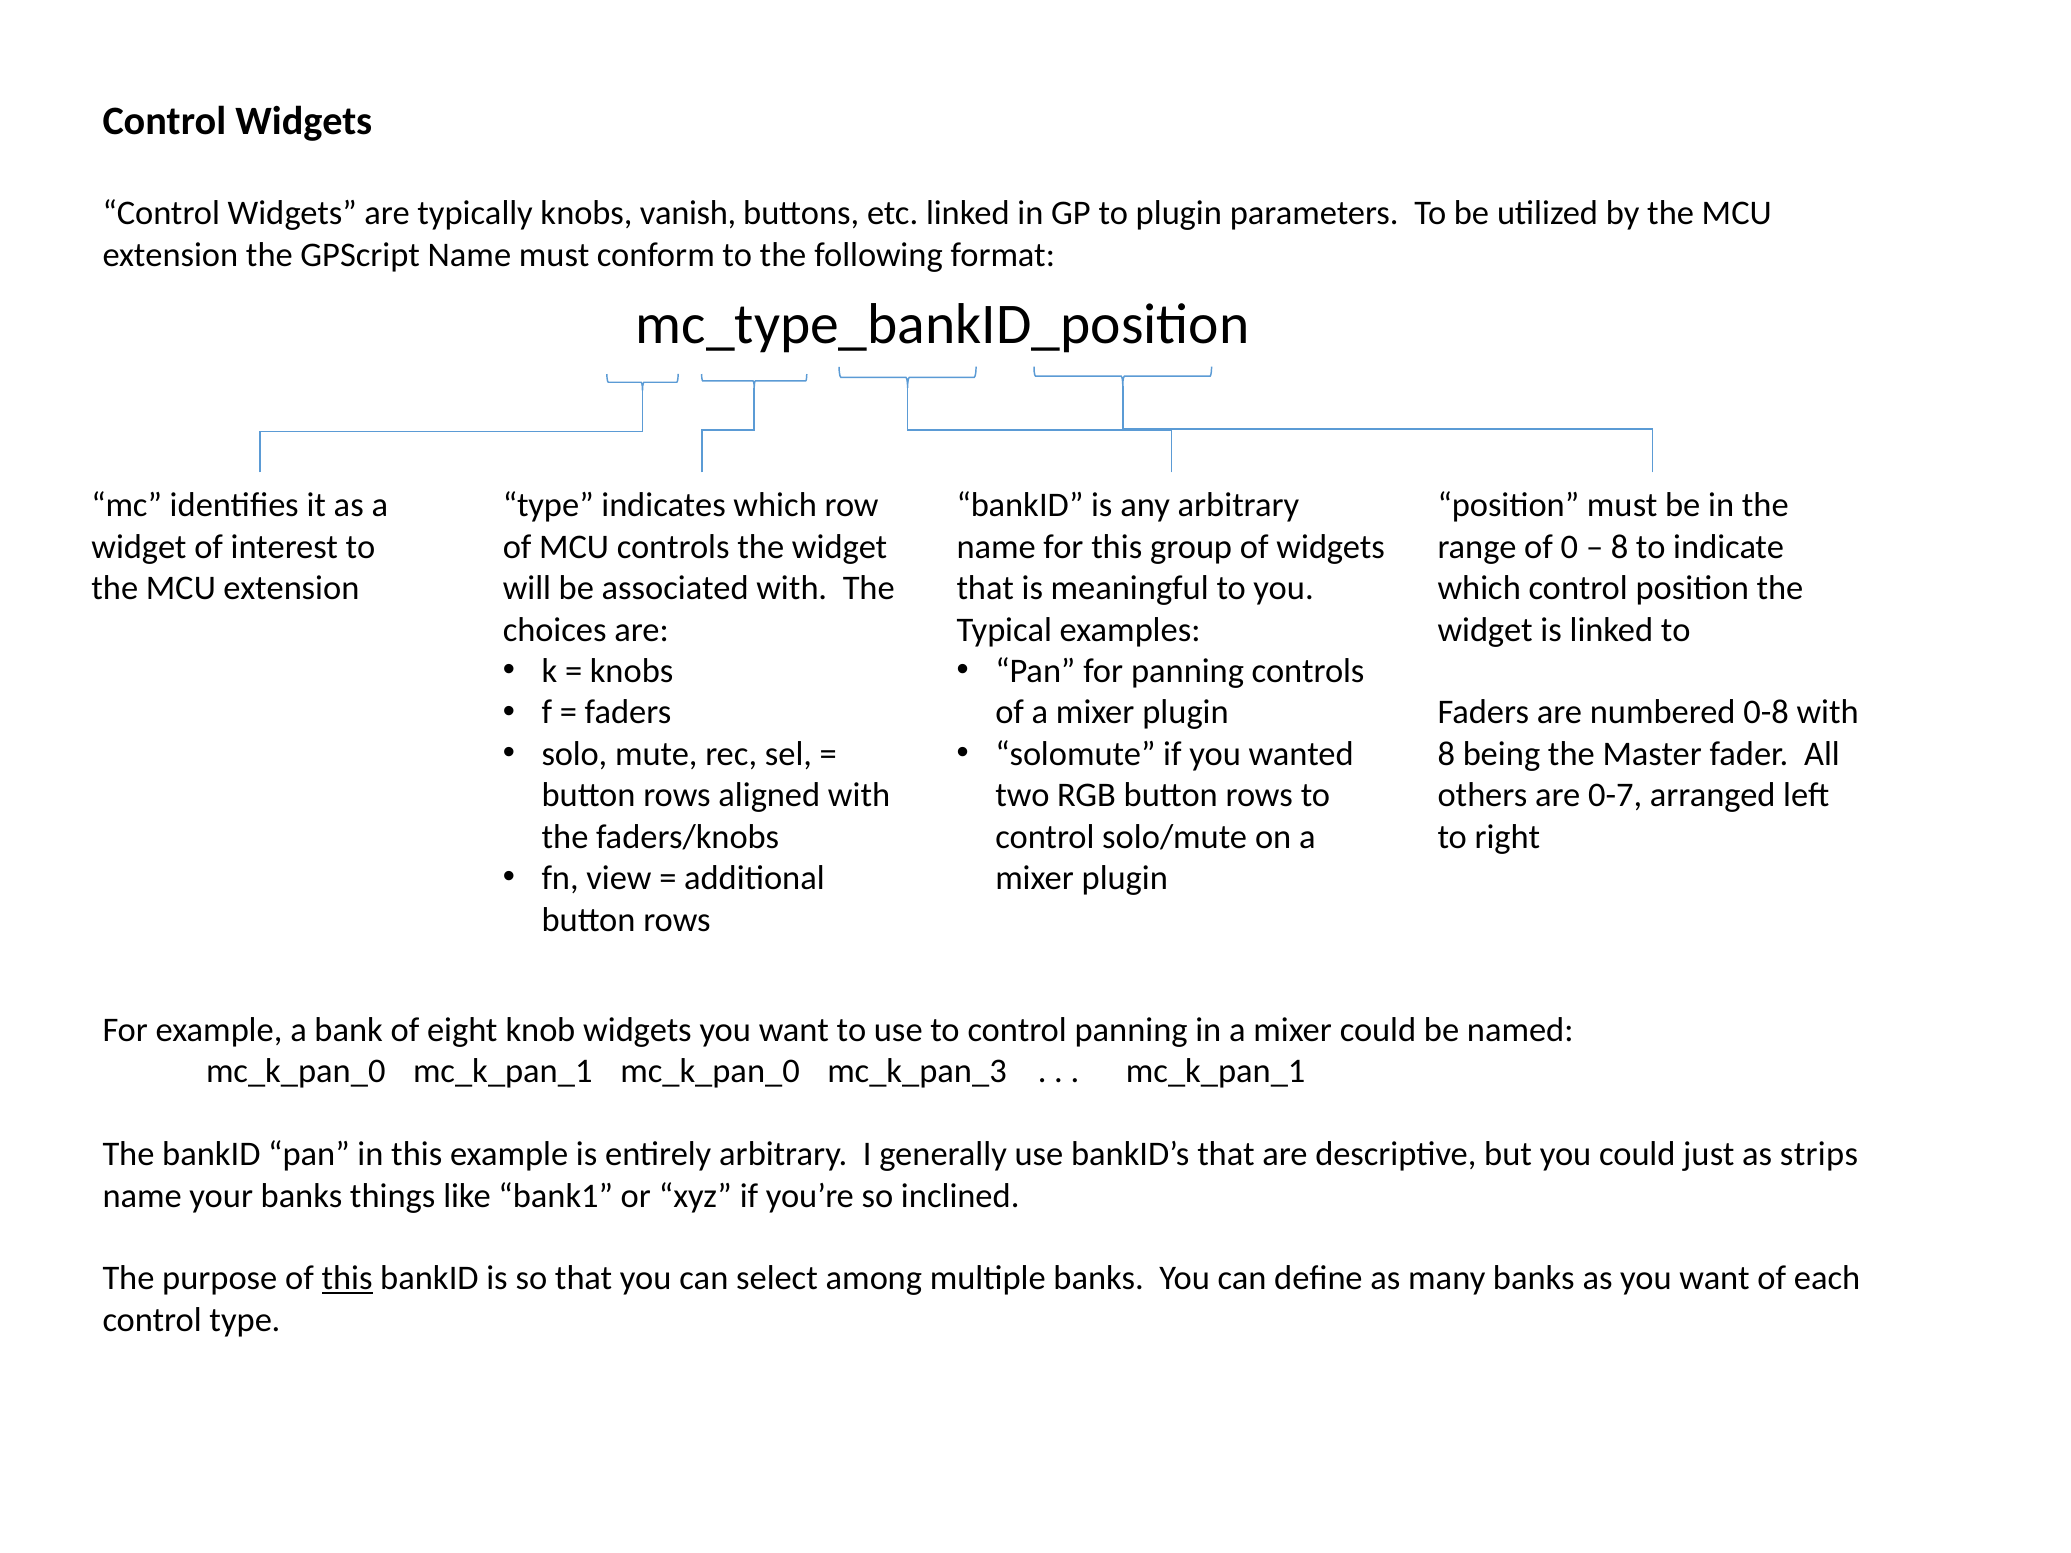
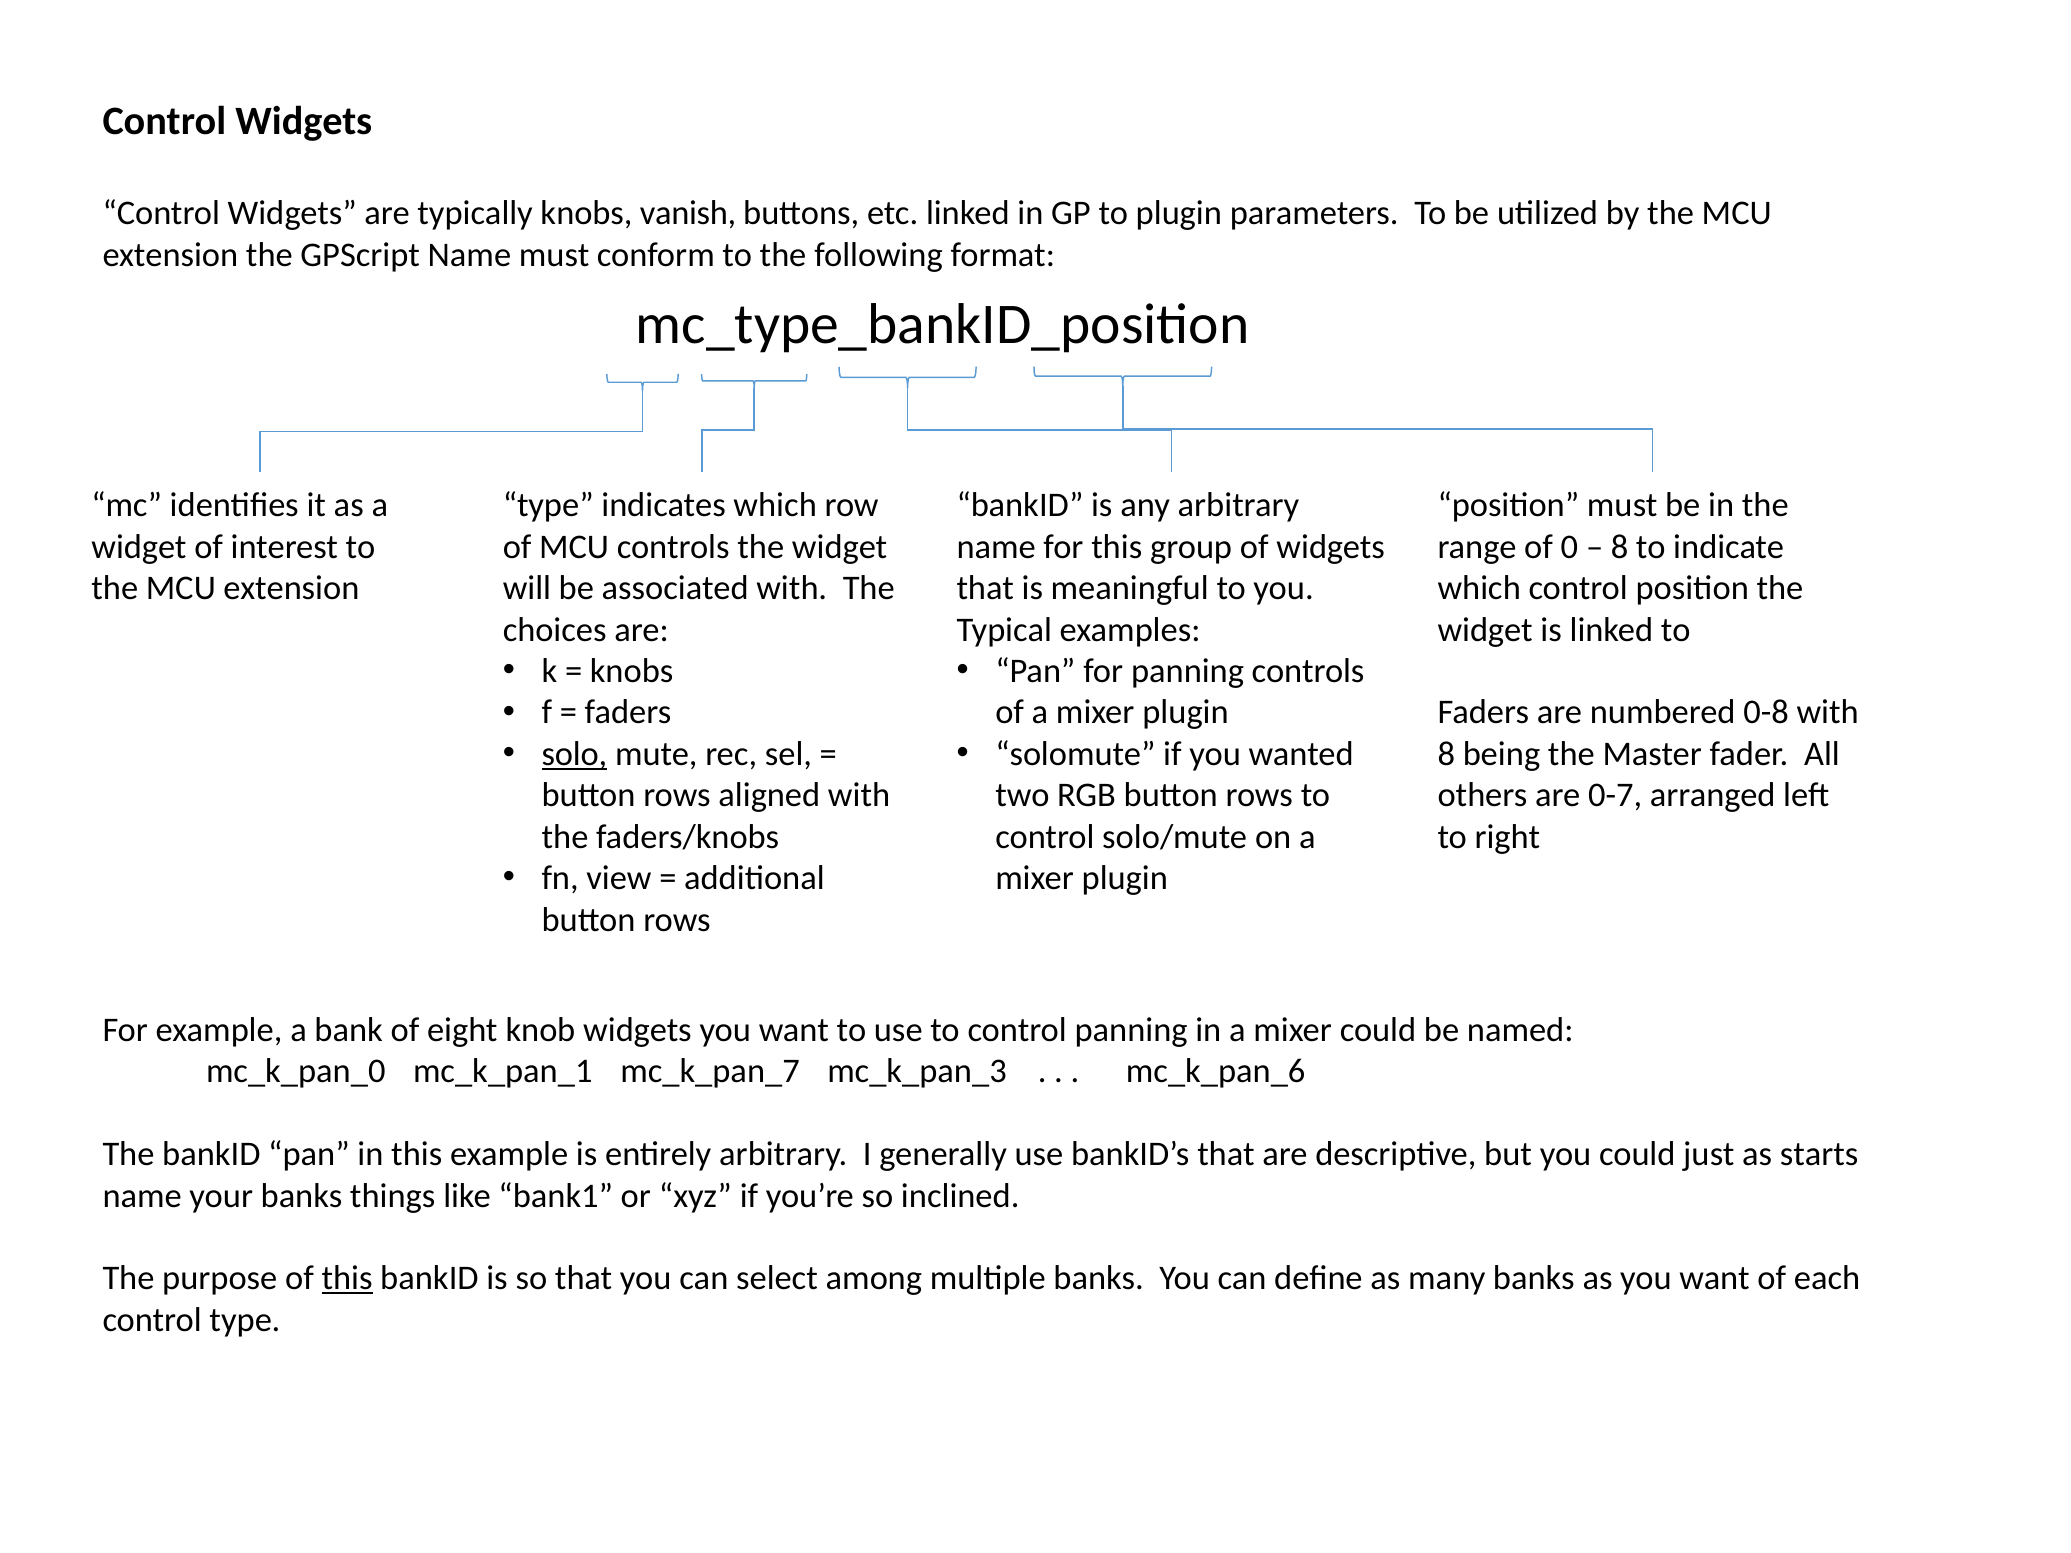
solo underline: none -> present (574, 754)
mc_k_pan_1 mc_k_pan_0: mc_k_pan_0 -> mc_k_pan_7 (710, 1072)
mc_k_pan_1: mc_k_pan_1 -> mc_k_pan_6 (1216, 1072)
strips: strips -> starts (1819, 1154)
